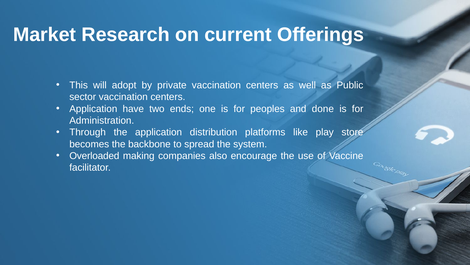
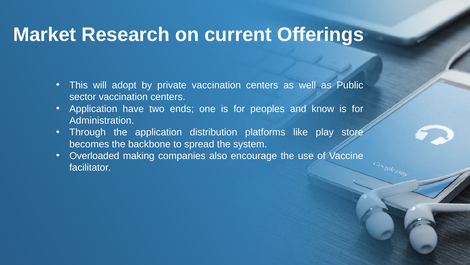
done: done -> know (323, 109)
